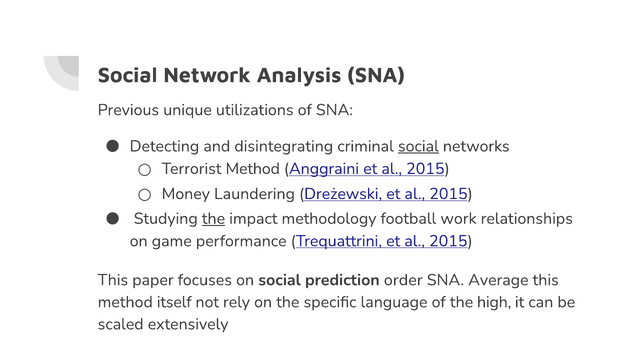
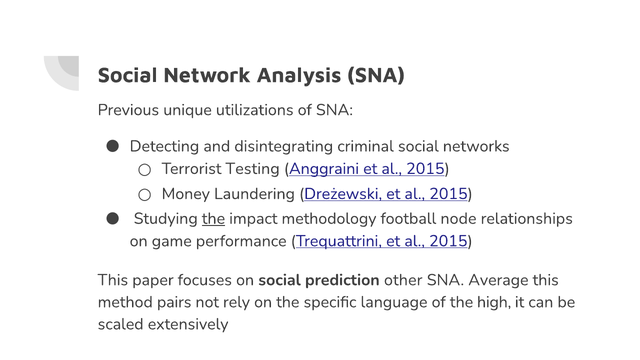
social underline: present -> none (418, 146)
Terrorist Method: Method -> Testing (253, 169)
work: work -> node (458, 219)
order: order -> other (403, 280)
itself: itself -> pairs (174, 302)
